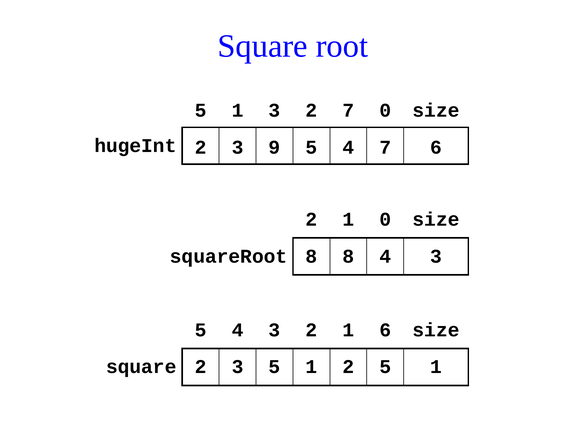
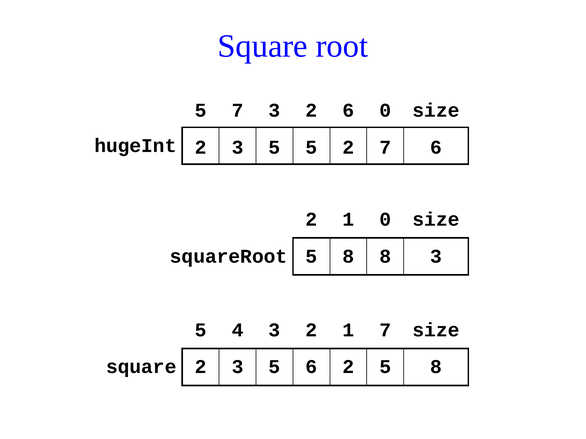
1: 1 -> 7 (238, 111)
2 7: 7 -> 6 (348, 111)
hugeInt 2 3 9: 9 -> 5 (275, 147)
4: 4 -> 2 (348, 147)
squareRoot 8: 8 -> 5 (311, 257)
8 4: 4 -> 8 (385, 257)
1 6: 6 -> 7 (385, 330)
3 5 1: 1 -> 6 (311, 367)
2 5 1: 1 -> 8 (436, 367)
